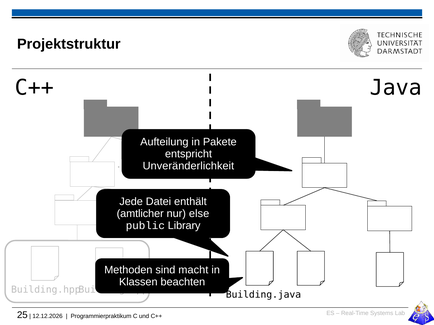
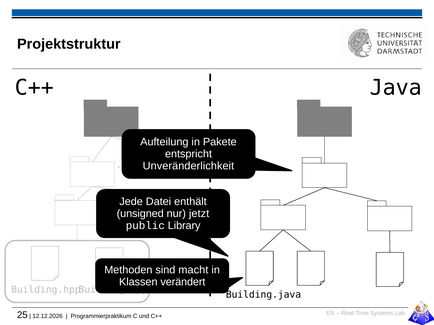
amtlicher: amtlicher -> unsigned (140, 214)
else: else -> jetzt (199, 214)
beachten: beachten -> verändert (183, 282)
